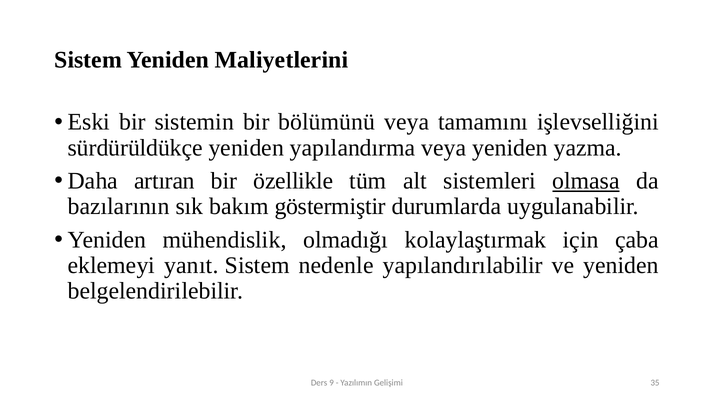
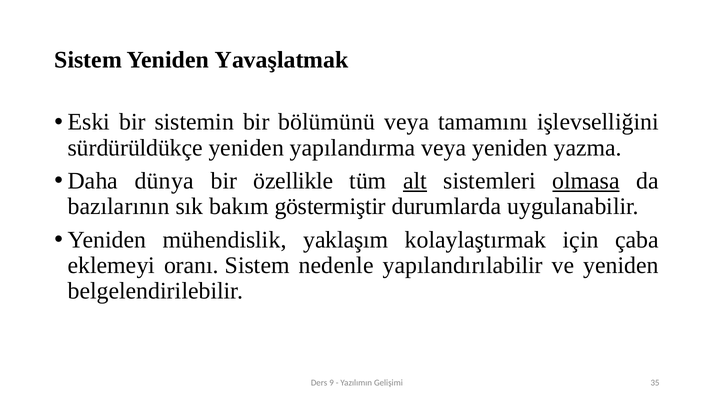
Maliyetlerini: Maliyetlerini -> Yavaşlatmak (282, 60)
artıran: artıran -> dünya (164, 181)
alt underline: none -> present (415, 181)
olmadığı: olmadığı -> yaklaşım (346, 240)
yanıt: yanıt -> oranı (191, 266)
